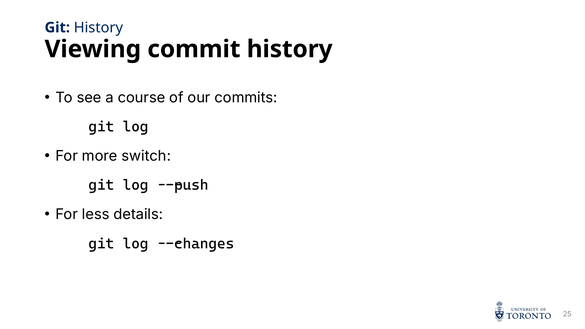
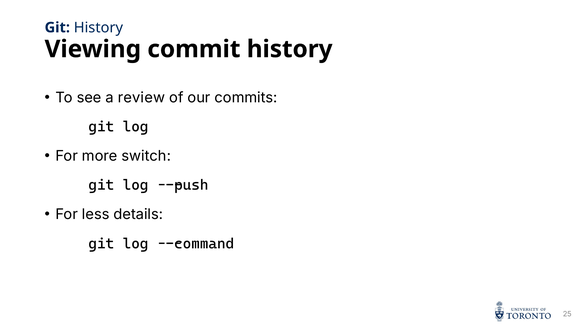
course: course -> review (141, 98)
--changes: --changes -> --command (196, 244)
